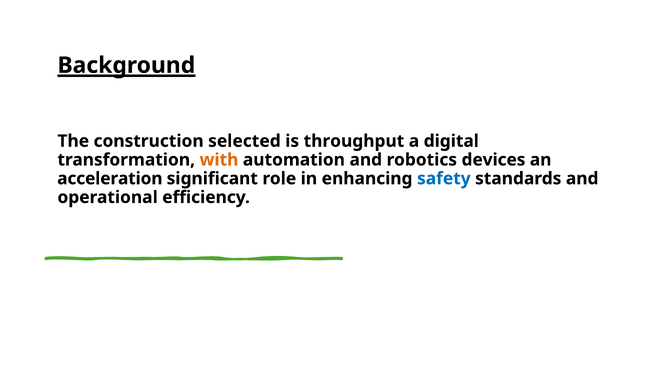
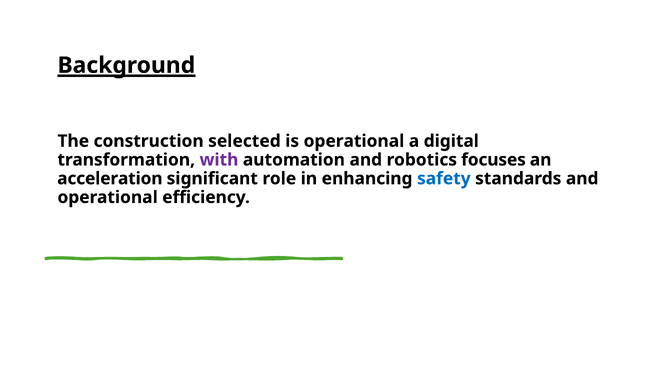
is throughput: throughput -> operational (354, 141)
with colour: orange -> purple (219, 160)
devices: devices -> focuses (494, 160)
